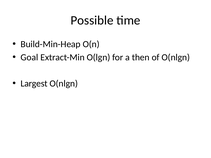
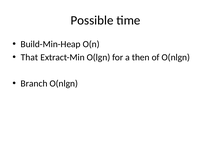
Goal: Goal -> That (29, 57)
Largest: Largest -> Branch (34, 84)
